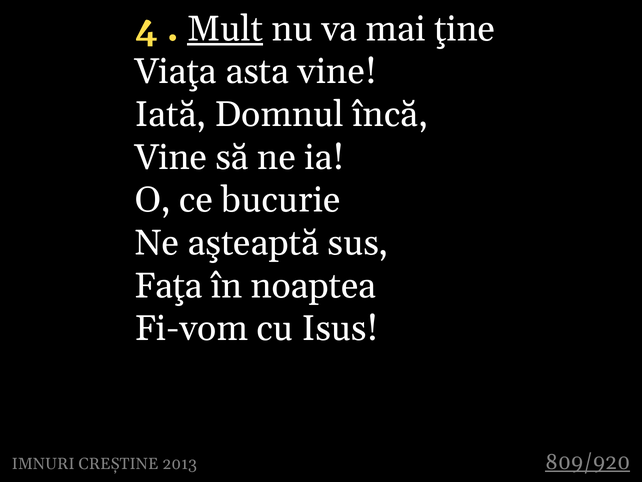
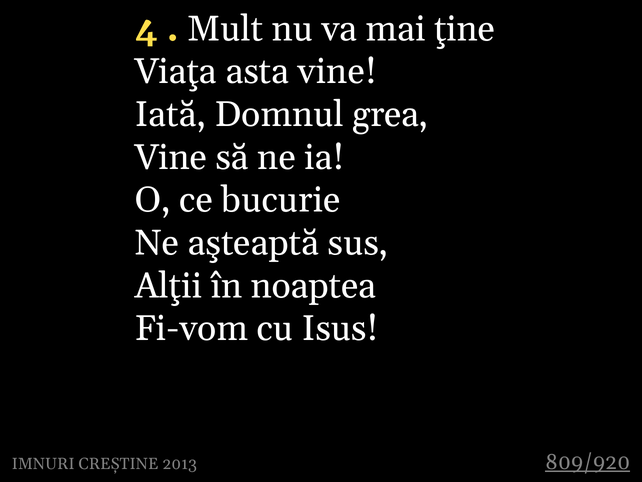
Mult underline: present -> none (225, 29)
încă: încă -> grea (390, 114)
Faţa: Faţa -> Alţii (168, 286)
